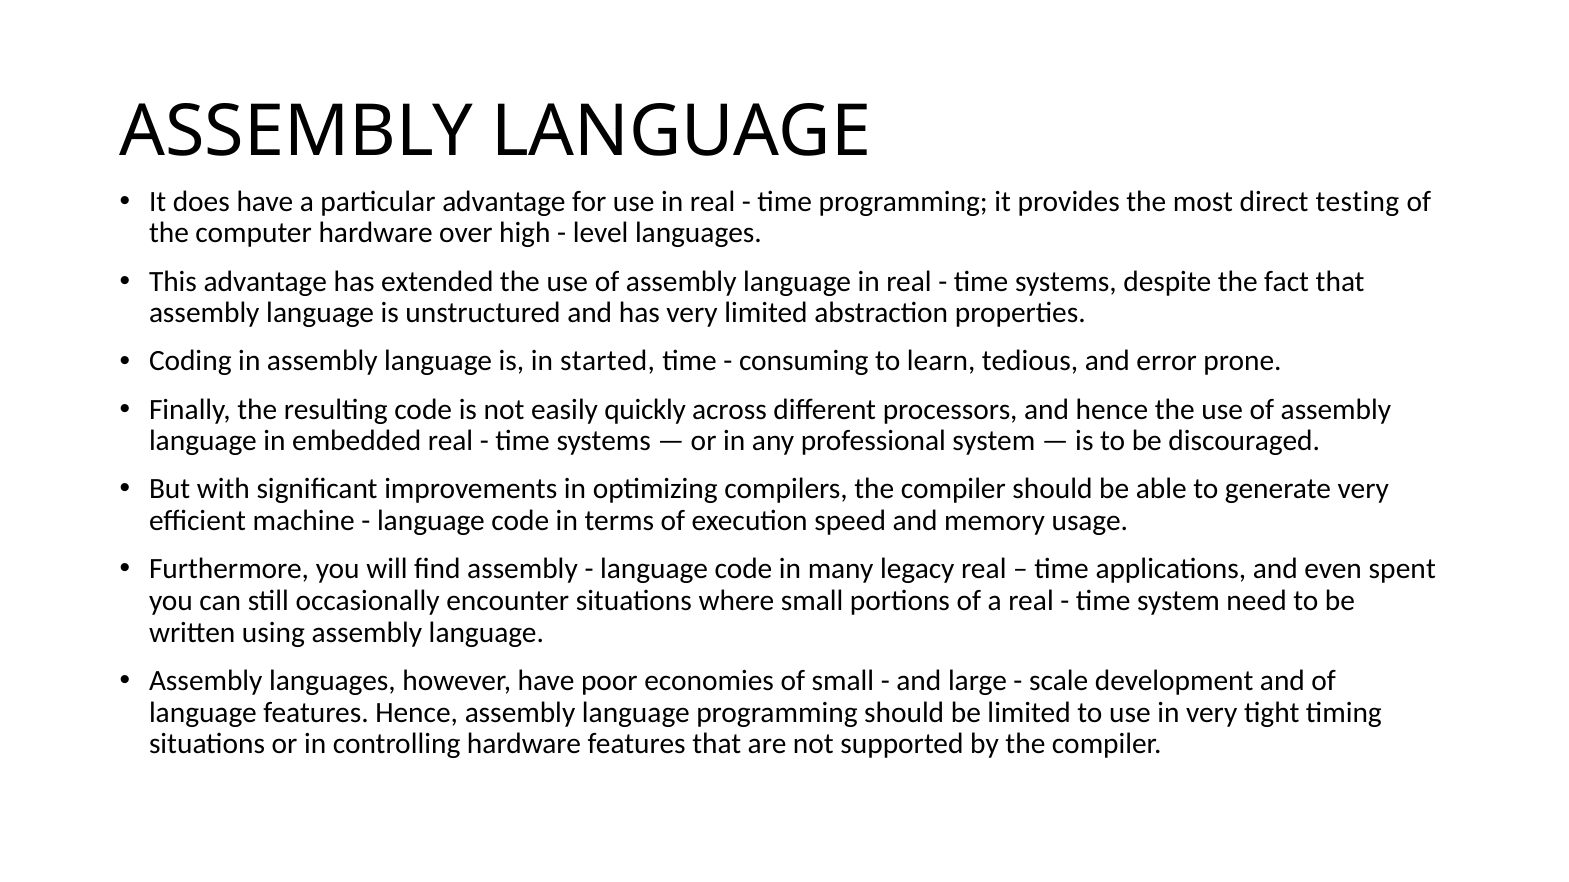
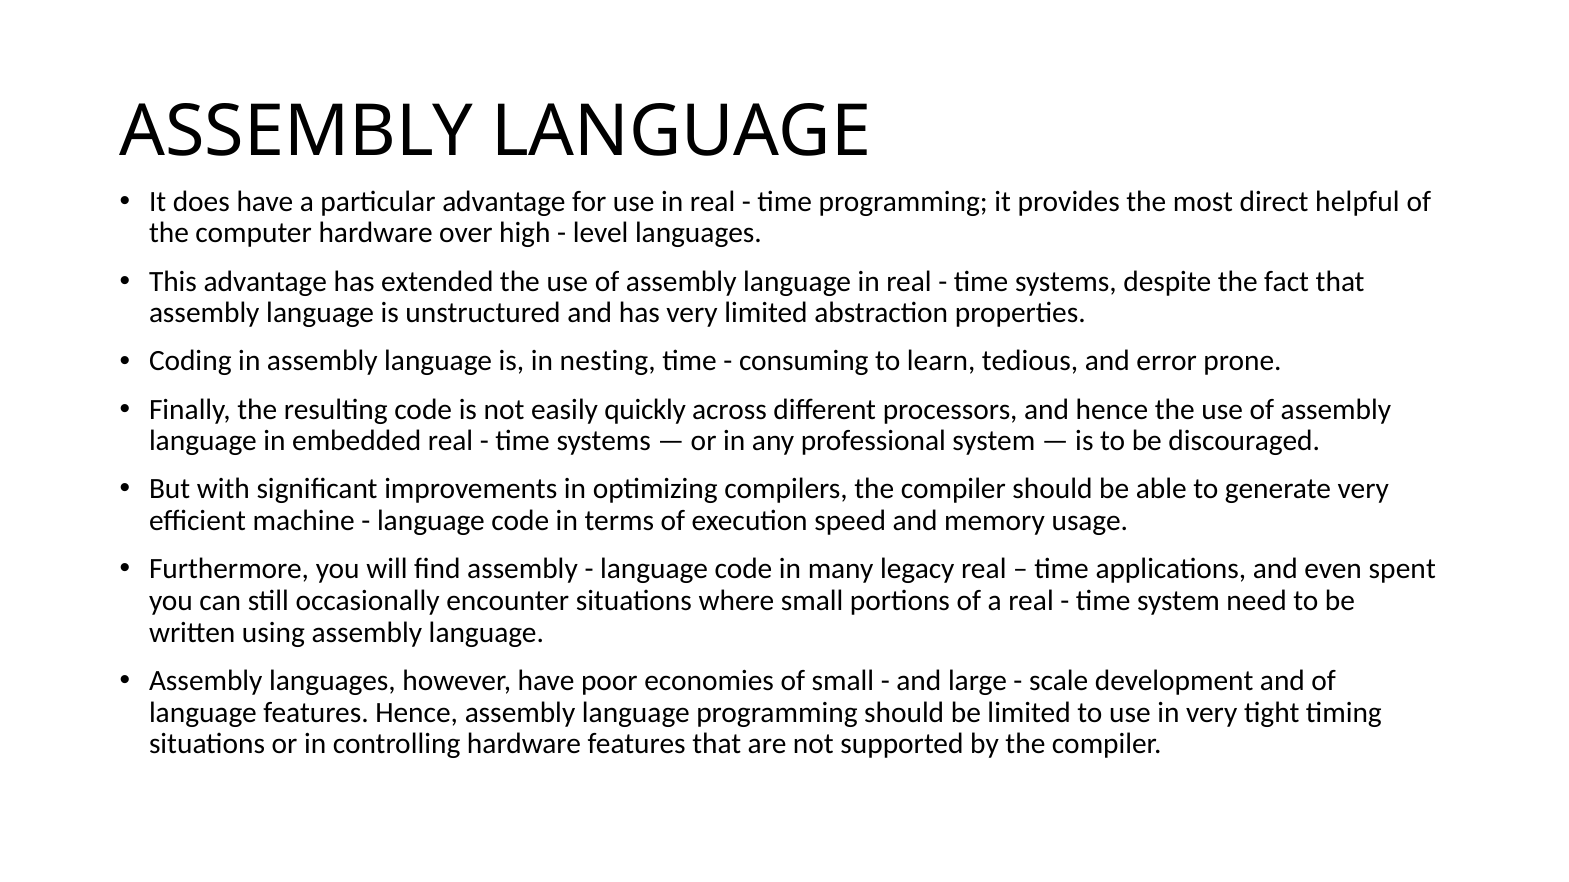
testing: testing -> helpful (1357, 202)
started: started -> nesting (608, 361)
